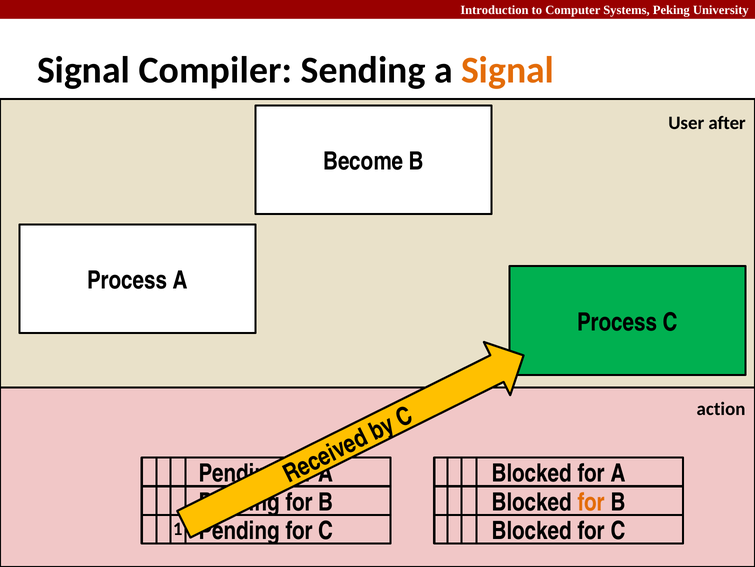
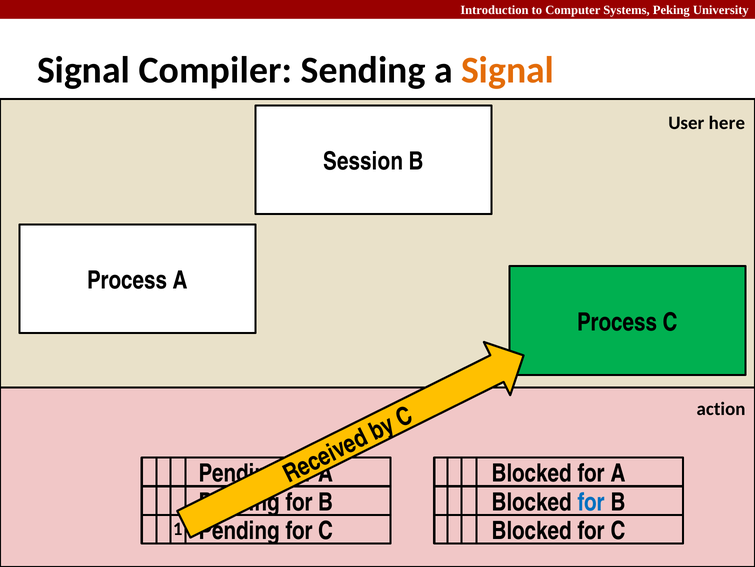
after: after -> here (727, 123)
Become: Become -> Session (363, 161)
for colour: orange -> blue (591, 502)
